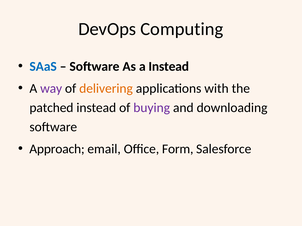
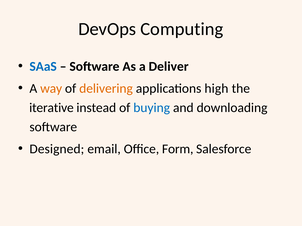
a Instead: Instead -> Deliver (169, 67)
way colour: purple -> orange (51, 89)
with: with -> high (216, 89)
patched: patched -> iterative (51, 108)
buying colour: purple -> blue (152, 108)
Approach: Approach -> Designed (57, 149)
